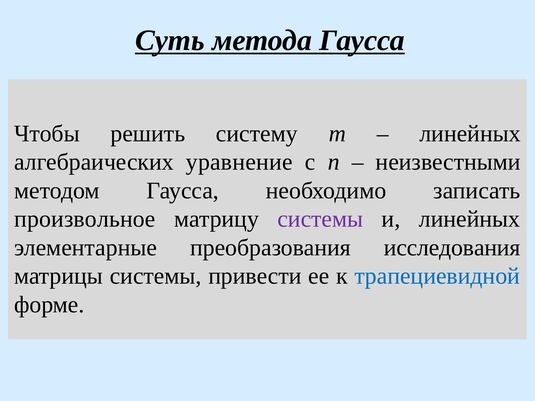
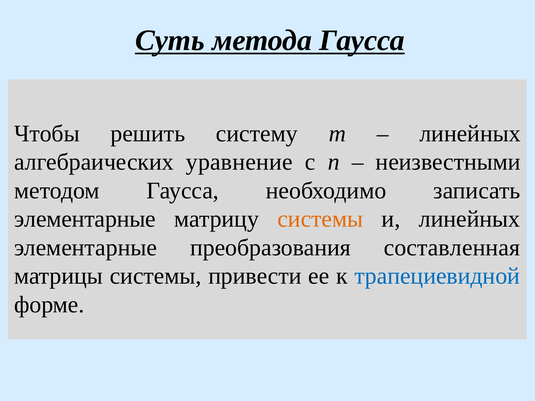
произвольное: произвольное -> элементарные (85, 219)
системы colour: purple -> orange (320, 219)
исследования: исследования -> составленная (452, 248)
